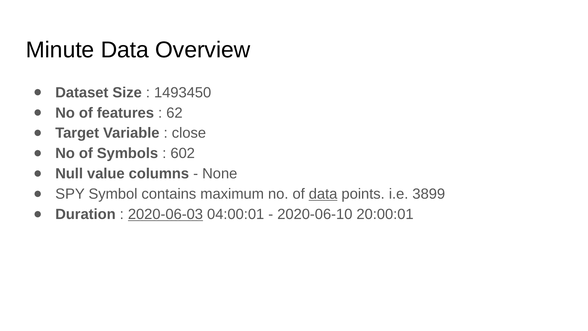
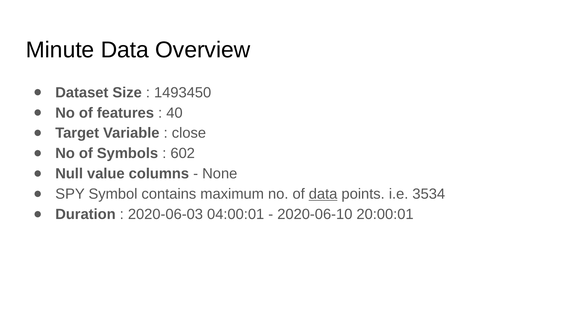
62: 62 -> 40 (174, 113)
3899: 3899 -> 3534 (429, 194)
2020-06-03 underline: present -> none (165, 214)
